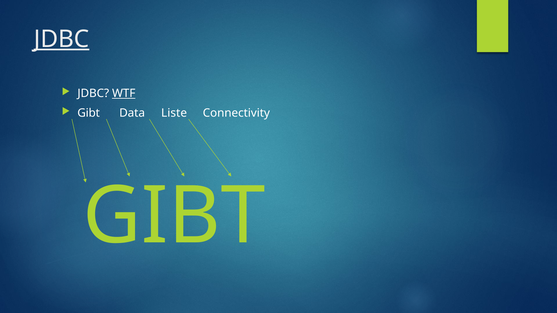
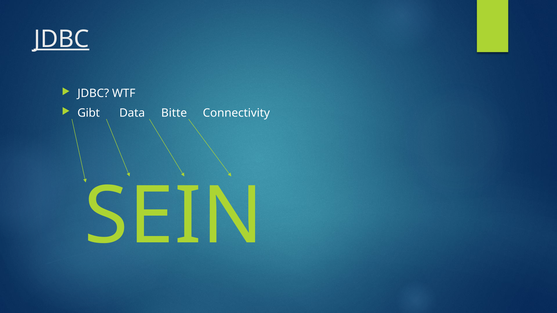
WTF underline: present -> none (124, 93)
Liste: Liste -> Bitte (174, 113)
GIBT: GIBT -> SEIN (174, 216)
